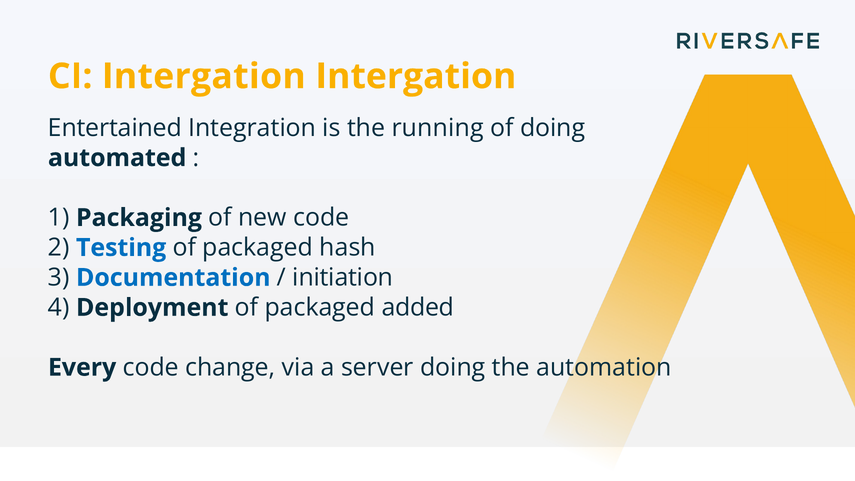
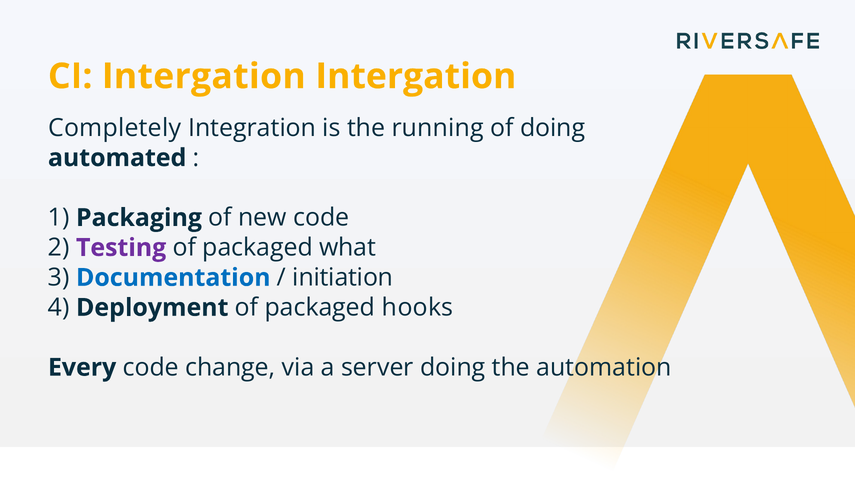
Entertained: Entertained -> Completely (115, 128)
Testing colour: blue -> purple (121, 248)
hash: hash -> what (348, 248)
added: added -> hooks (418, 308)
